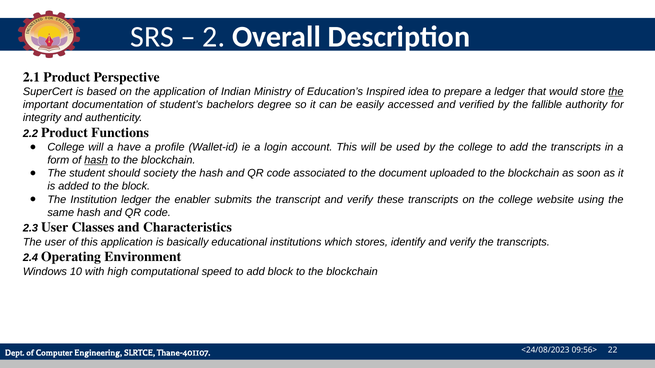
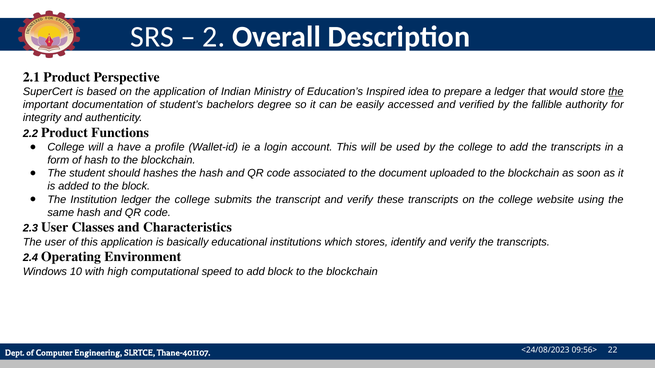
hash underline: present -> none (96, 160)
society: society -> hashes (161, 174)
enabler: enabler -> college (192, 200)
